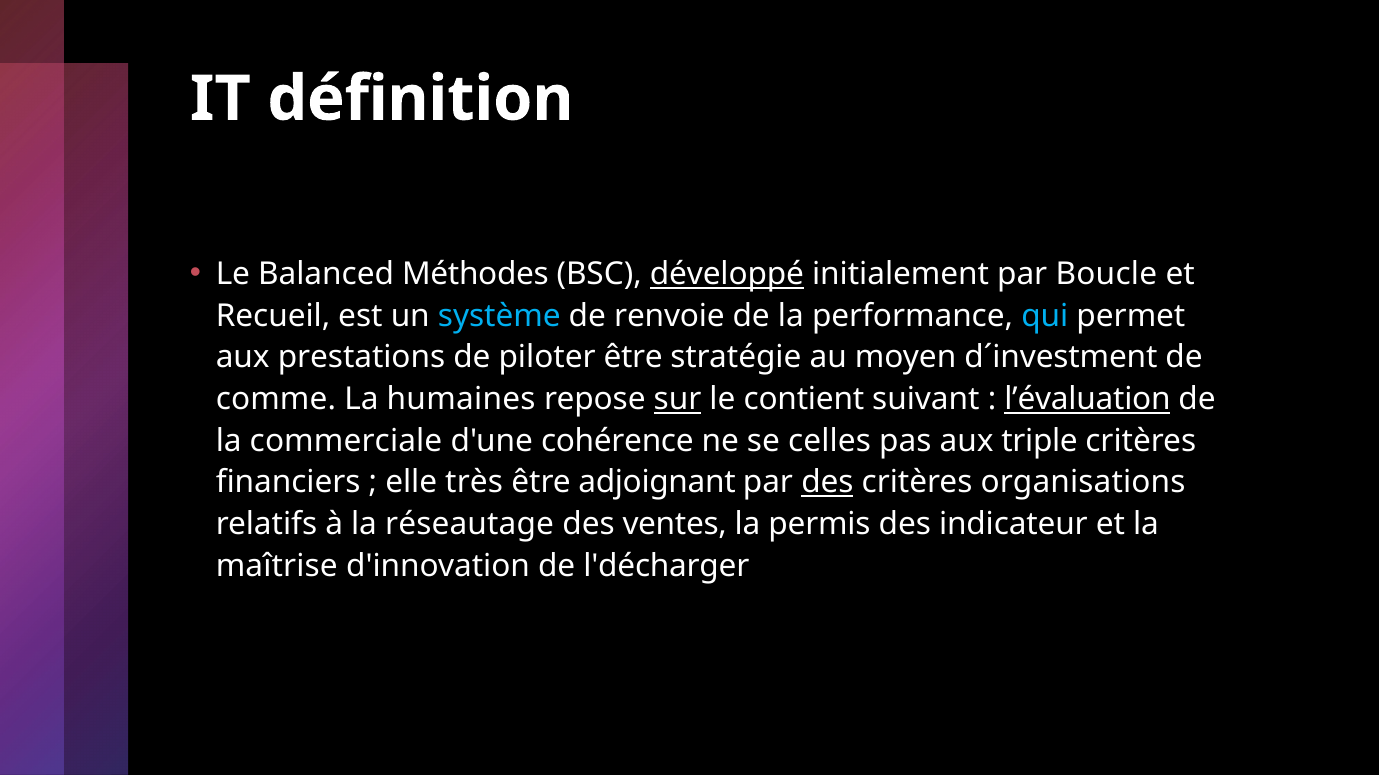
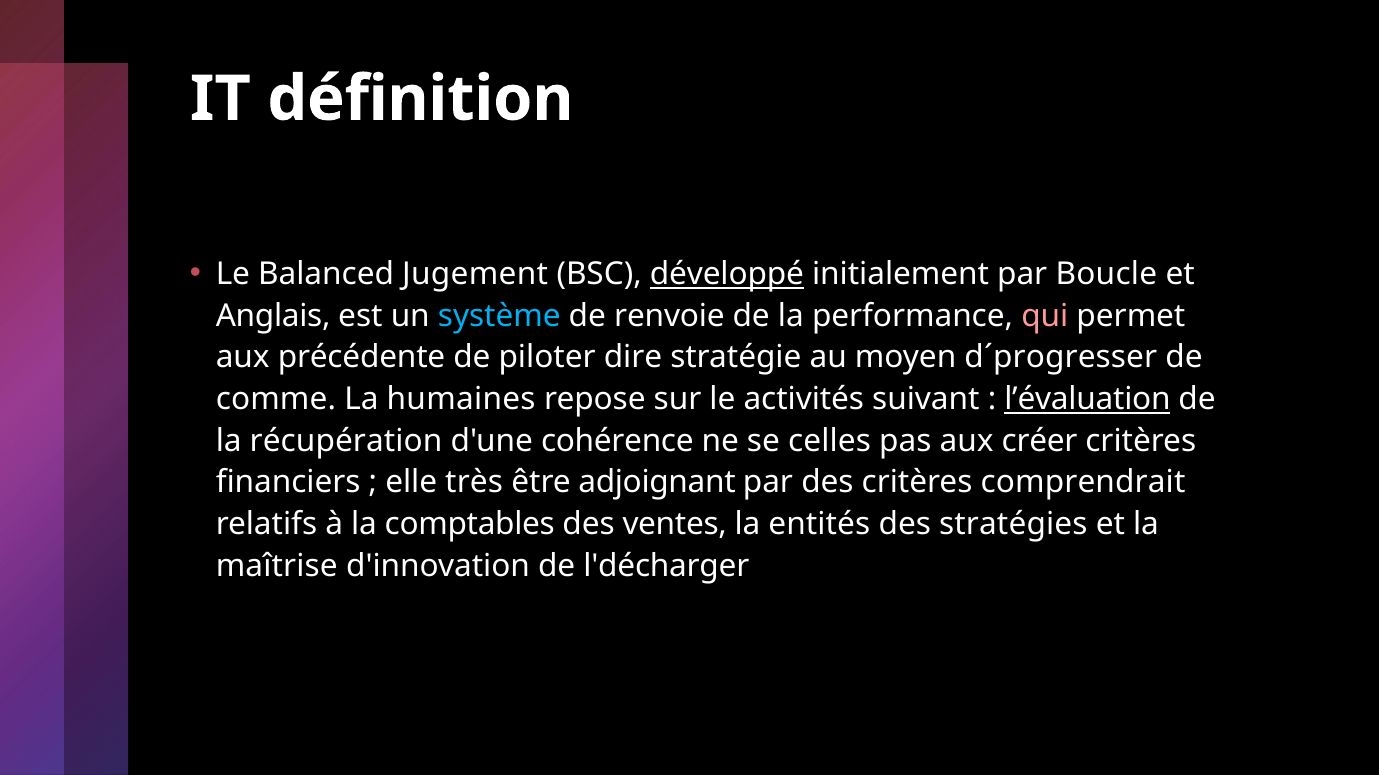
Méthodes: Méthodes -> Jugement (475, 274)
Recueil: Recueil -> Anglais (273, 316)
qui colour: light blue -> pink (1045, 316)
prestations: prestations -> précédente (362, 358)
piloter être: être -> dire (633, 358)
d´investment: d´investment -> d´progresser (1061, 358)
sur underline: present -> none (678, 400)
contient: contient -> activités (804, 400)
commerciale: commerciale -> récupération (346, 441)
triple: triple -> créer (1040, 441)
des underline: present -> none (827, 483)
organisations: organisations -> comprendrait (1083, 483)
réseautage: réseautage -> comptables (470, 525)
permis: permis -> entités (819, 525)
indicateur: indicateur -> stratégies (1013, 525)
